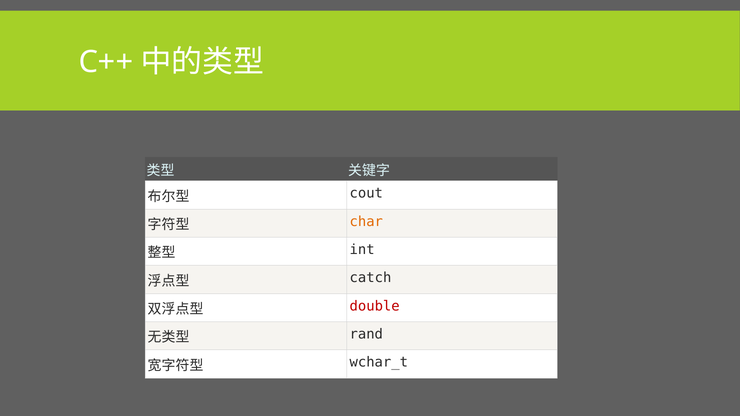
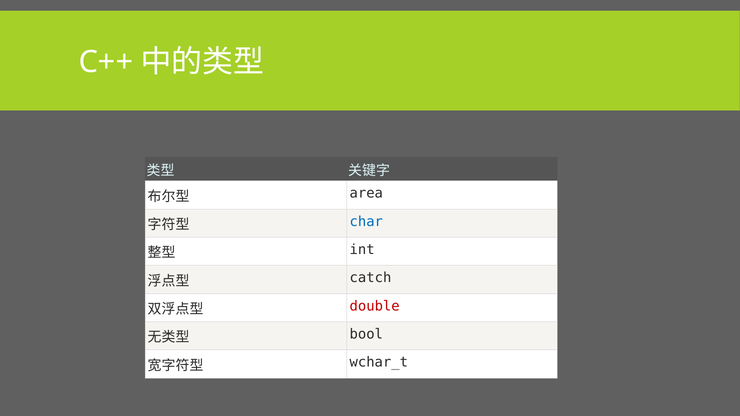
cout: cout -> area (366, 193)
char colour: orange -> blue (366, 222)
rand: rand -> bool (366, 334)
